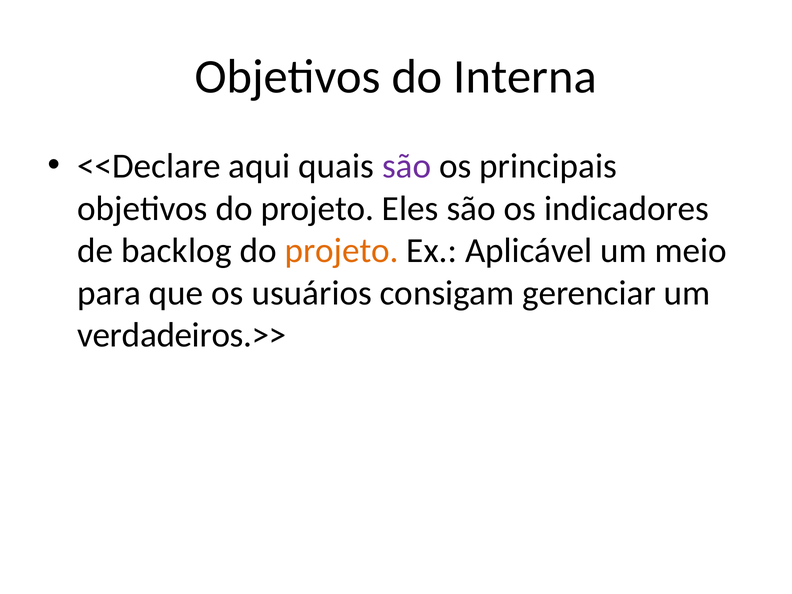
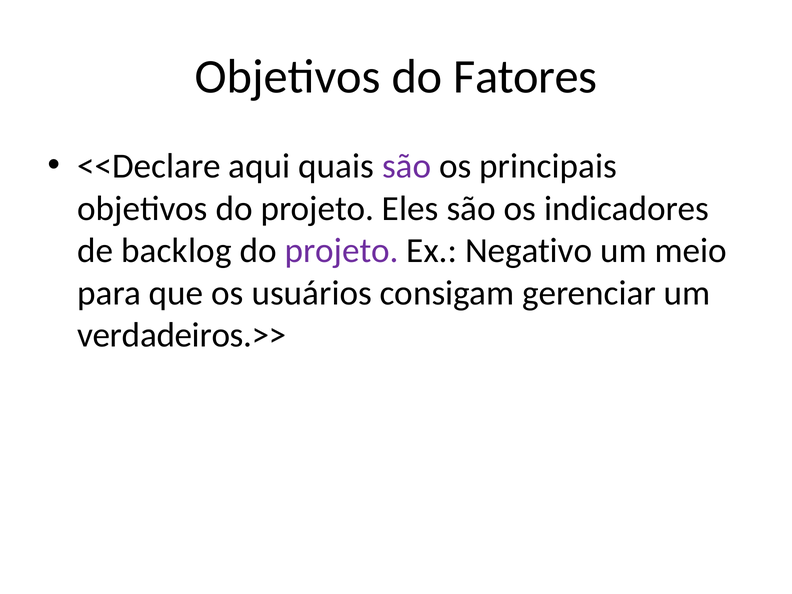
Interna: Interna -> Fatores (525, 77)
projeto colour: orange -> purple (342, 251)
Aplicável: Aplicável -> Negativo (529, 251)
